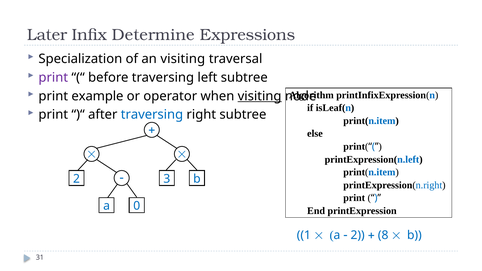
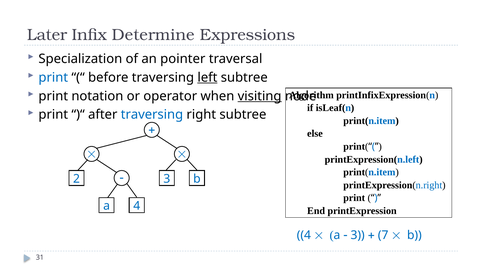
an visiting: visiting -> pointer (183, 59)
print colour: purple -> blue (53, 77)
left underline: none -> present (207, 77)
example: example -> notation (97, 96)
a 0: 0 -> 4 (137, 206)
1: 1 -> 4 (304, 235)
2: 2 -> 3 (358, 235)
8: 8 -> 7 (383, 235)
